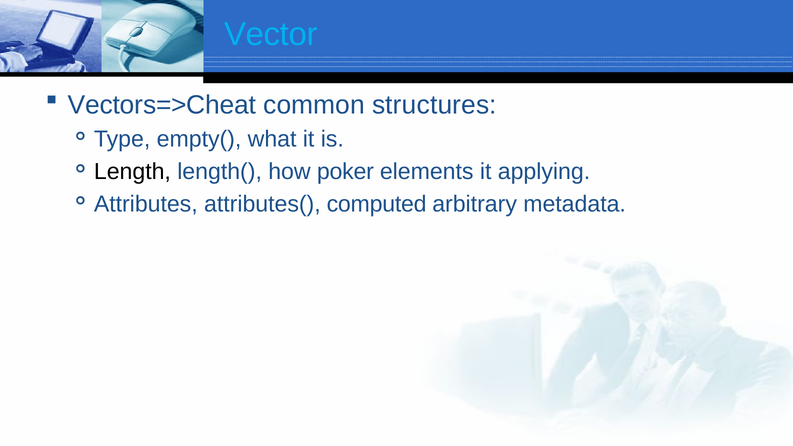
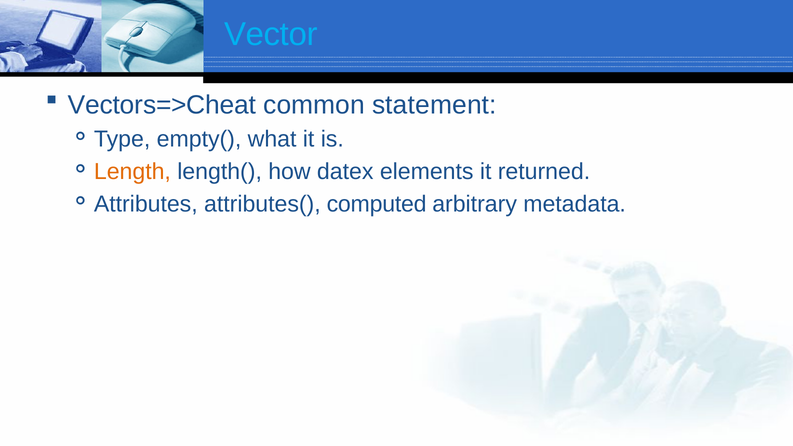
structures: structures -> statement (434, 105)
Length colour: black -> orange (132, 171)
poker: poker -> datex (345, 171)
applying: applying -> returned (544, 171)
